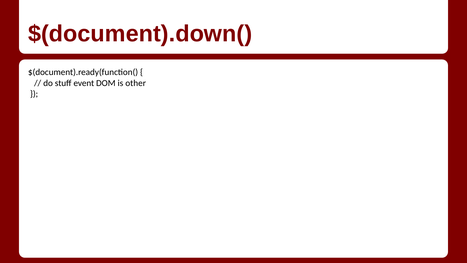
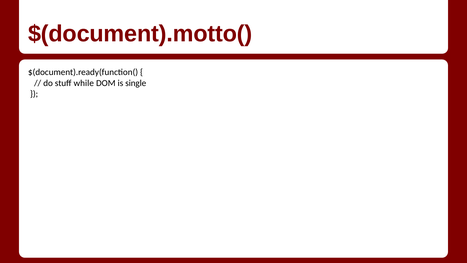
$(document).down(: $(document).down( -> $(document).motto( (140, 34)
event: event -> while (84, 83)
other: other -> single (136, 83)
